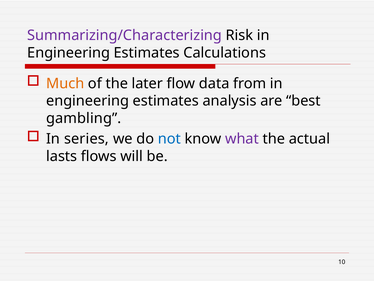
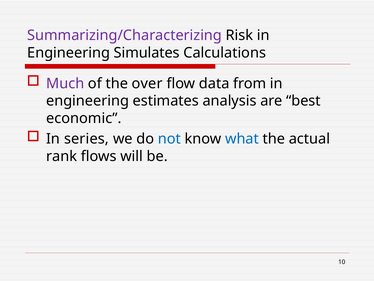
Estimates: Estimates -> Simulates (147, 53)
Much colour: orange -> purple (65, 83)
later: later -> over (147, 83)
gambling: gambling -> economic (84, 118)
what colour: purple -> blue (242, 139)
lasts: lasts -> rank (62, 156)
